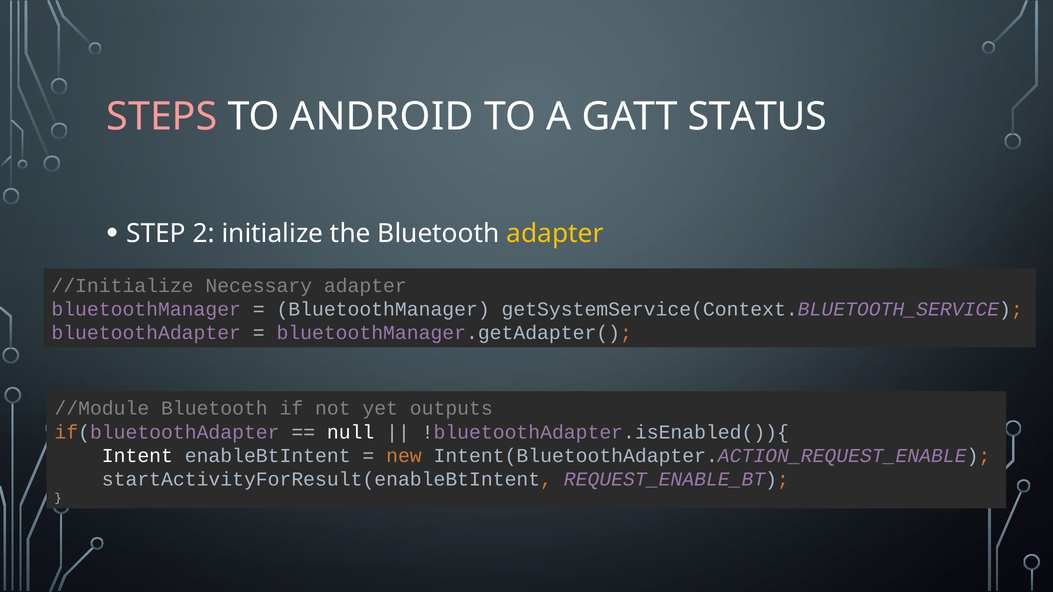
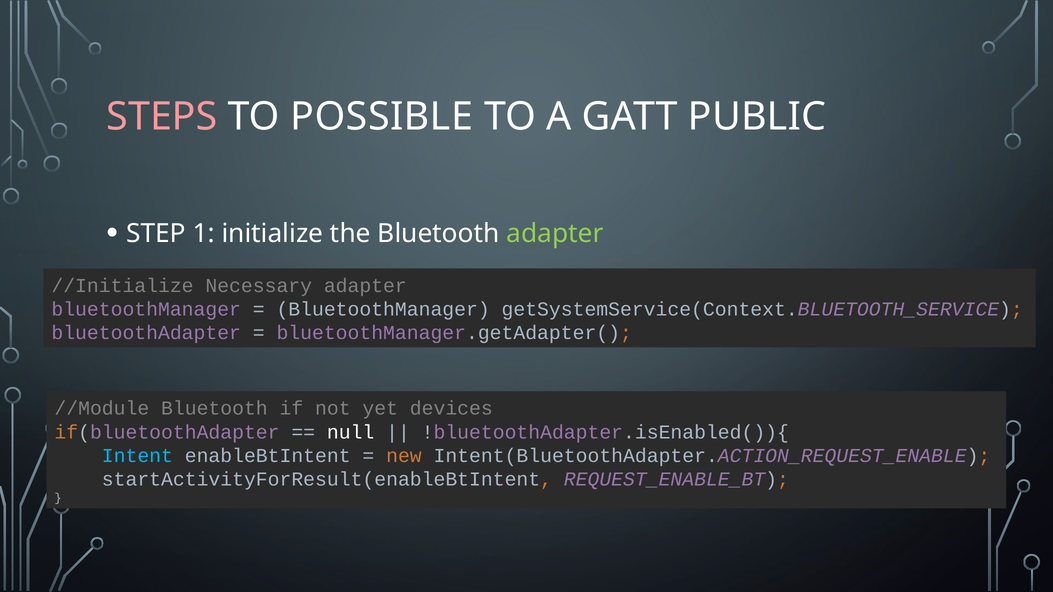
ANDROID: ANDROID -> POSSIBLE (382, 117)
STATUS: STATUS -> PUBLIC (757, 117)
2: 2 -> 1 (204, 234)
adapter colour: yellow -> light green (555, 234)
outputs: outputs -> devices (451, 409)
Intent colour: white -> light blue (137, 456)
